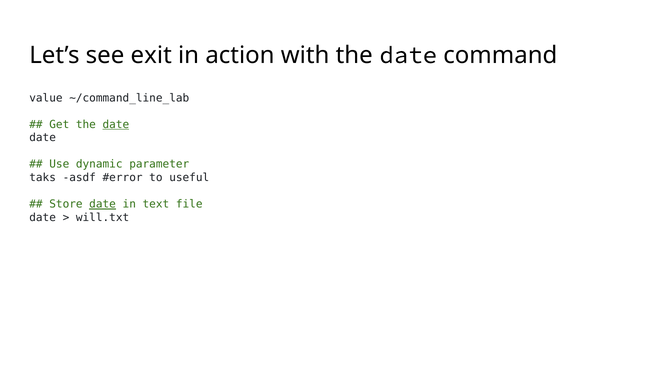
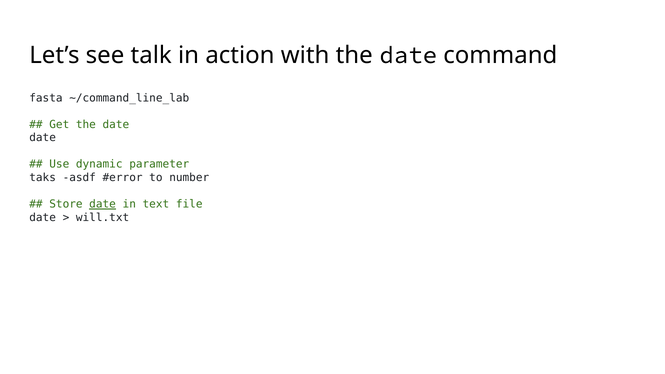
exit: exit -> talk (151, 55)
value: value -> fasta (46, 98)
date underline: present -> none (116, 124)
useful: useful -> number (189, 178)
